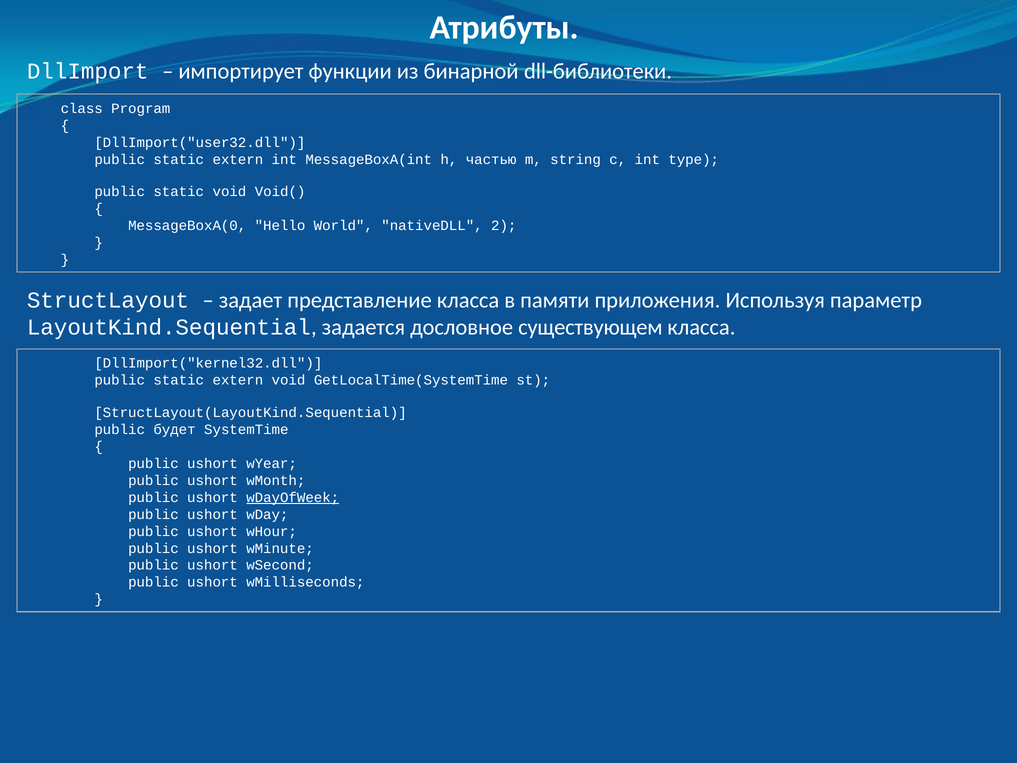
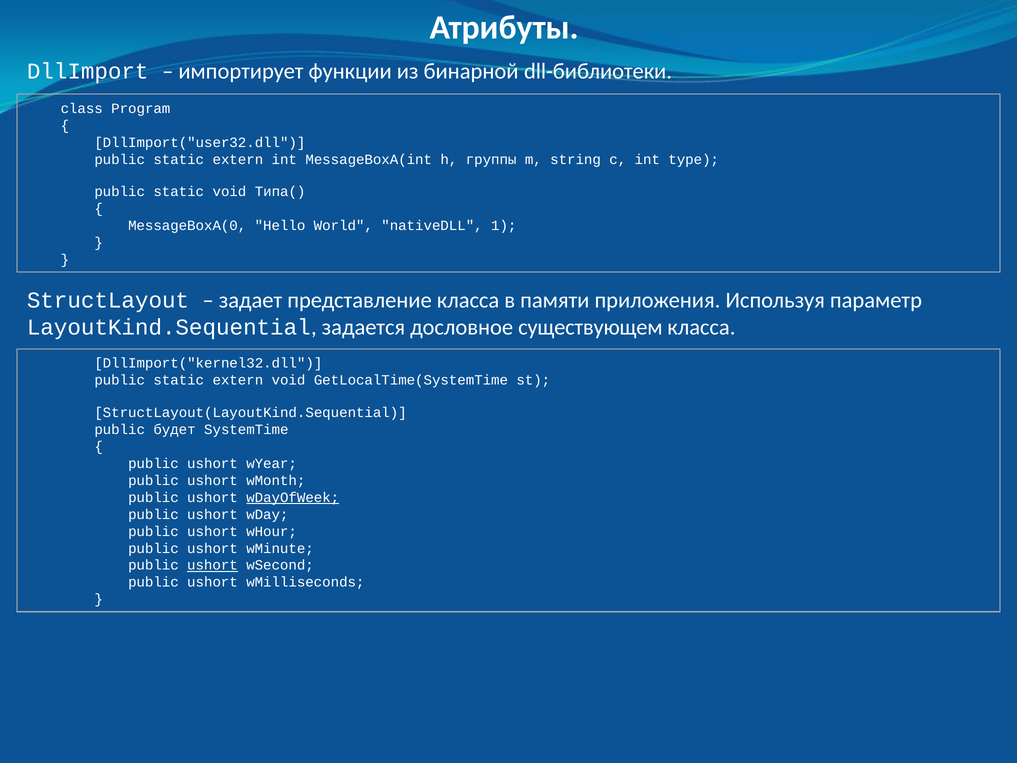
частью: частью -> группы (491, 159)
Void(: Void( -> Типа( (280, 192)
2: 2 -> 1 (504, 226)
ushort underline: none -> present (212, 565)
